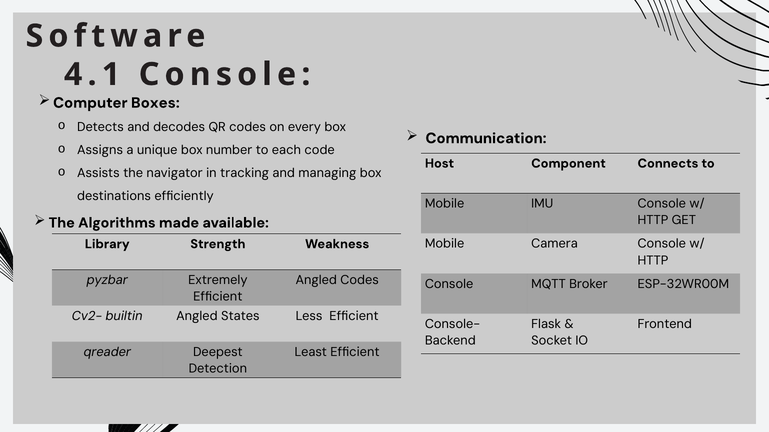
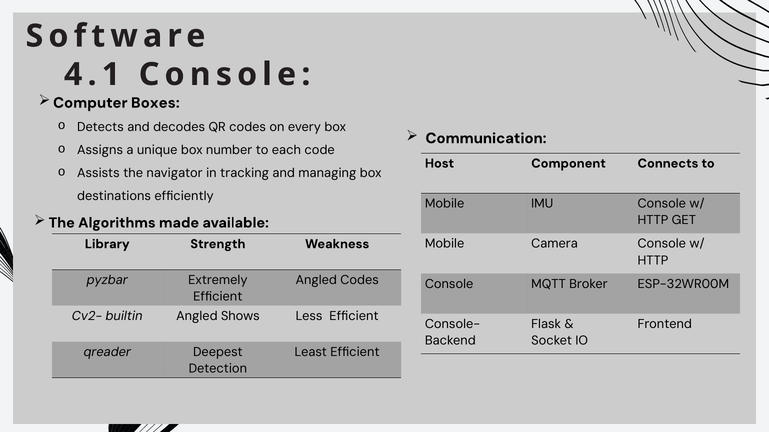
States: States -> Shows (240, 316)
